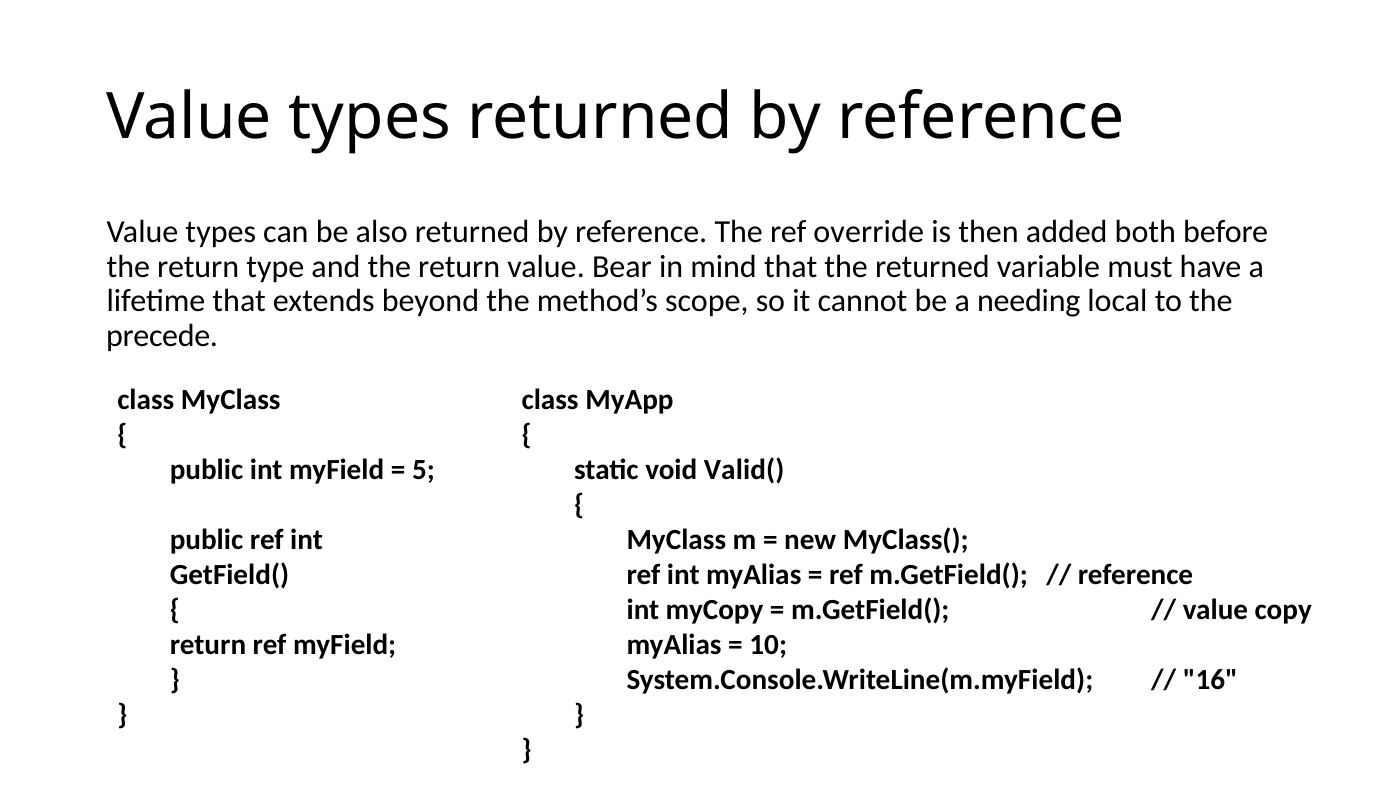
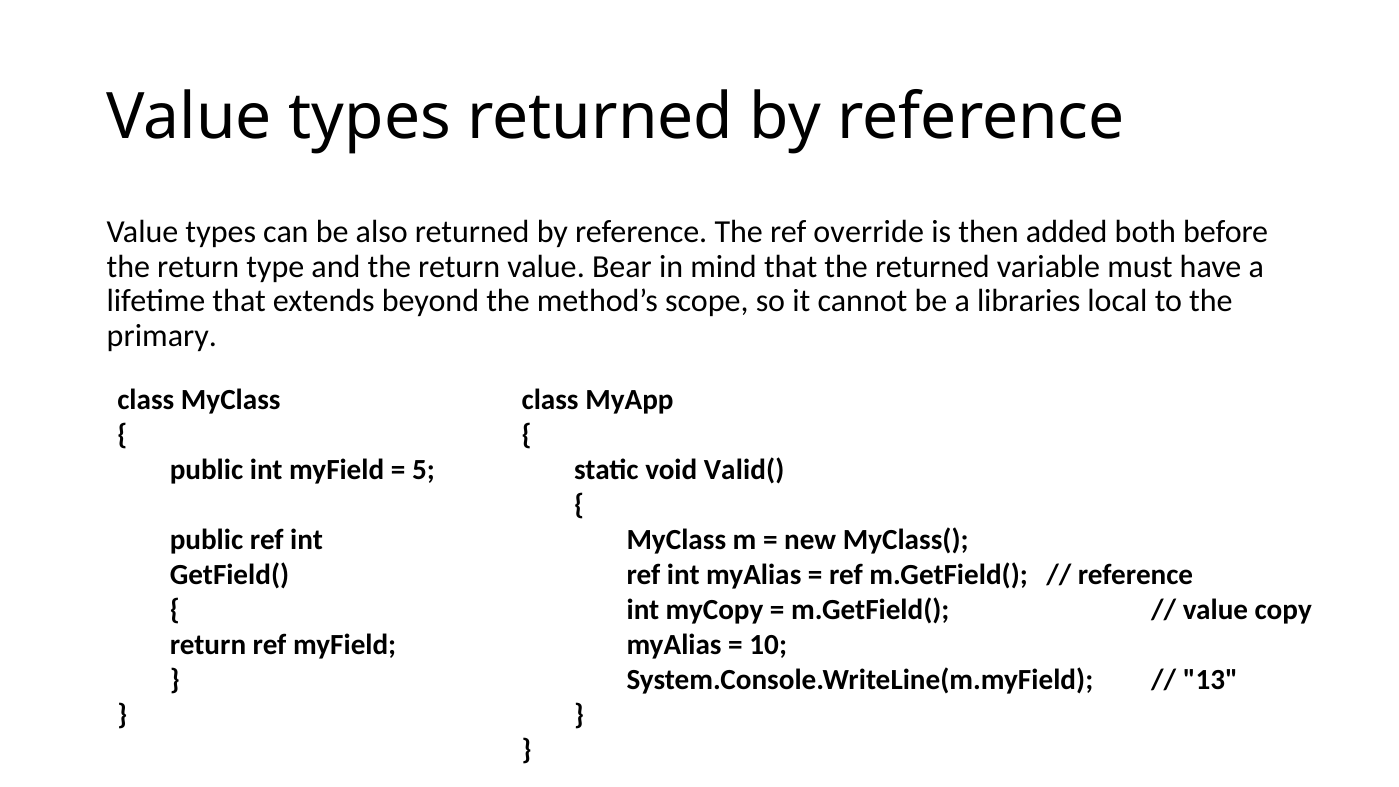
needing: needing -> libraries (1029, 301)
precede: precede -> primary (162, 336)
16: 16 -> 13 (1210, 680)
